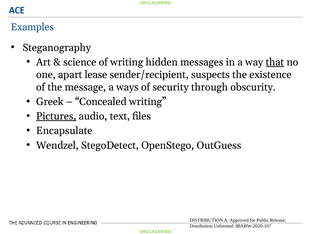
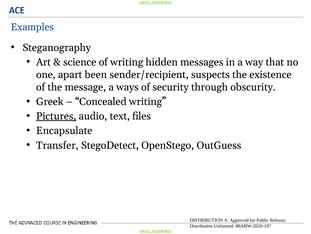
that underline: present -> none (275, 62)
lease: lease -> been (96, 74)
Wendzel: Wendzel -> Transfer (57, 145)
